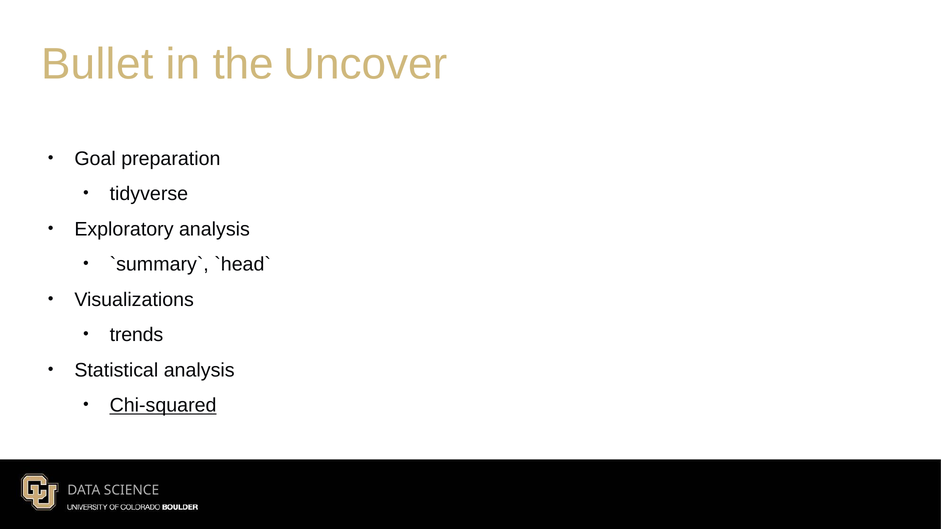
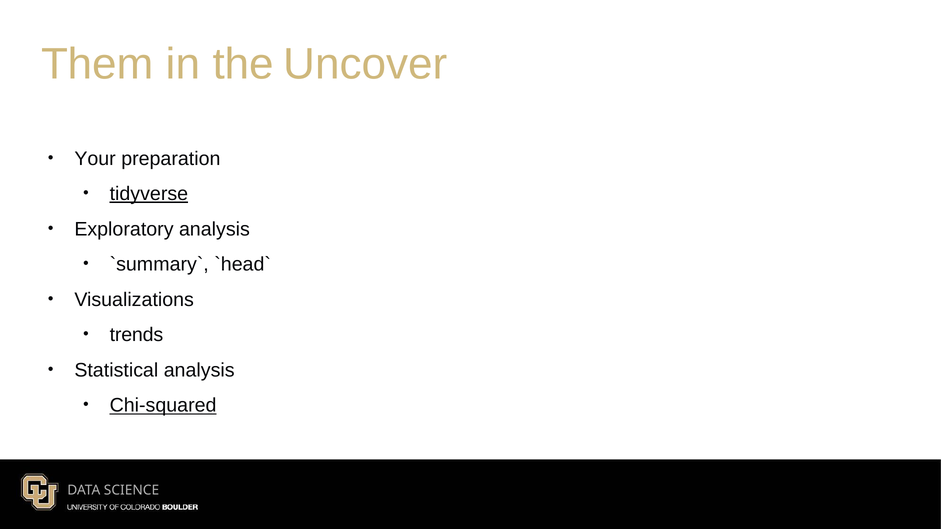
Bullet: Bullet -> Them (97, 64)
Goal: Goal -> Your (95, 159)
tidyverse underline: none -> present (149, 194)
